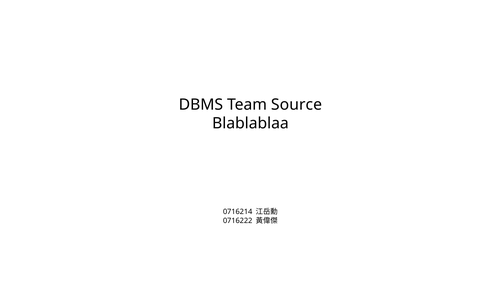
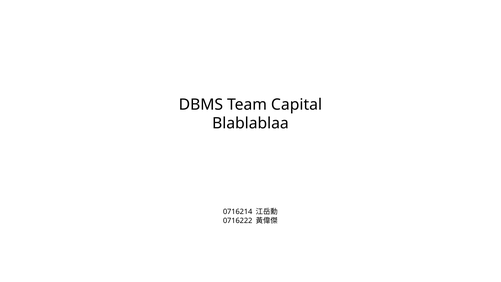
Source: Source -> Capital (297, 105)
